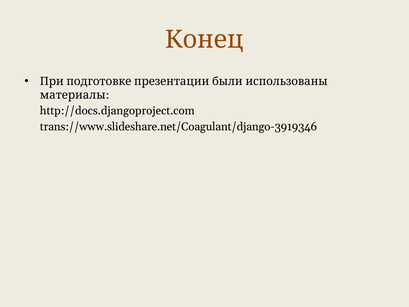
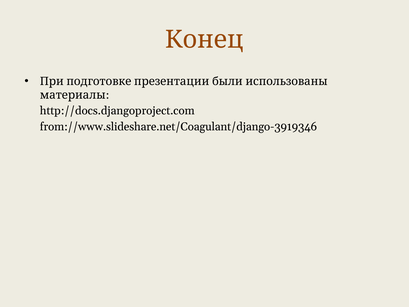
trans://www.slideshare.net/Coagulant/django-3919346: trans://www.slideshare.net/Coagulant/django-3919346 -> from://www.slideshare.net/Coagulant/django-3919346 (178, 127)
